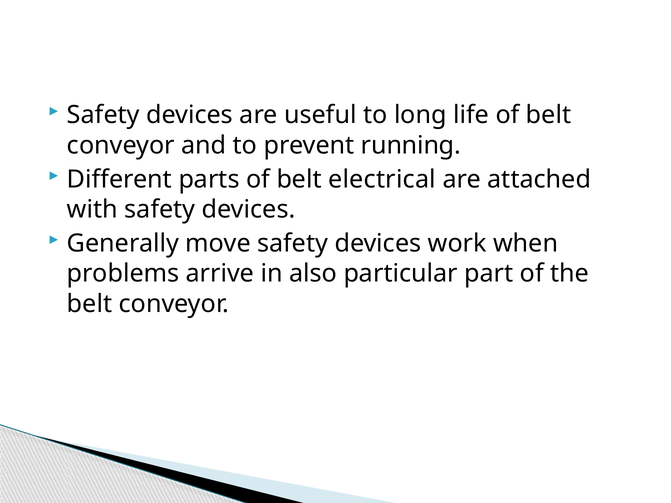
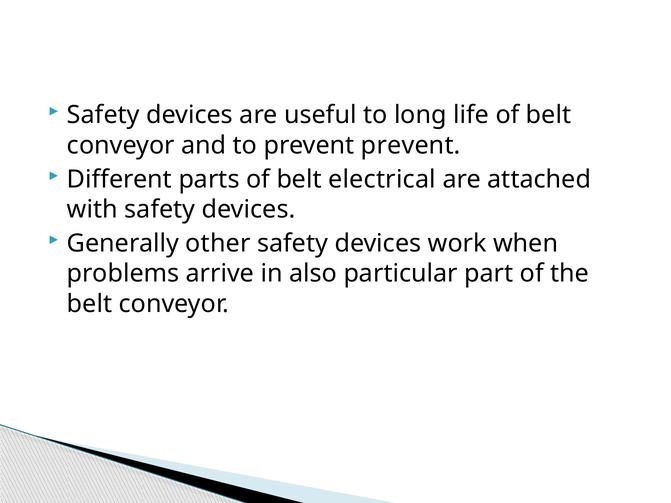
prevent running: running -> prevent (411, 145)
move: move -> other (218, 244)
